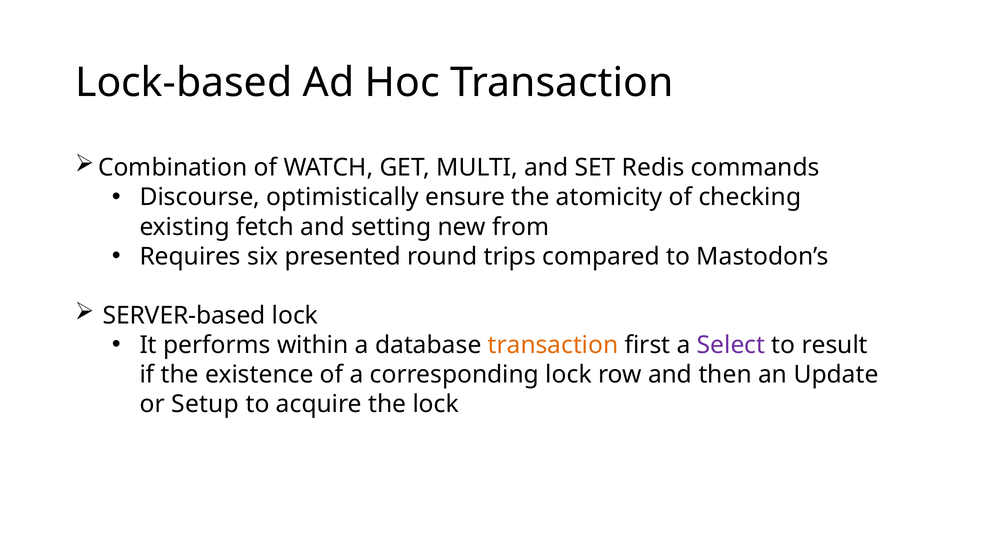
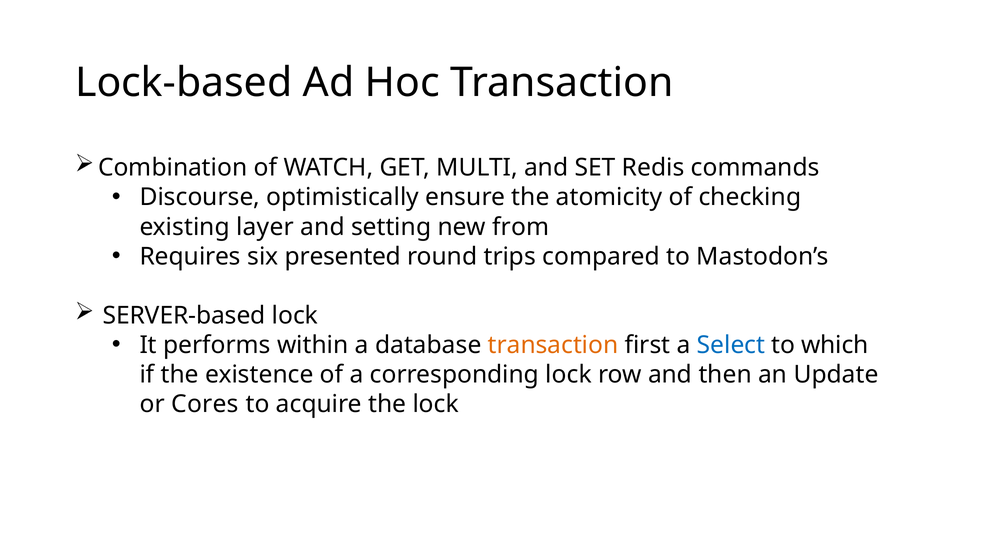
fetch: fetch -> layer (265, 227)
Select colour: purple -> blue (731, 345)
result: result -> which (835, 345)
Setup: Setup -> Cores (205, 404)
